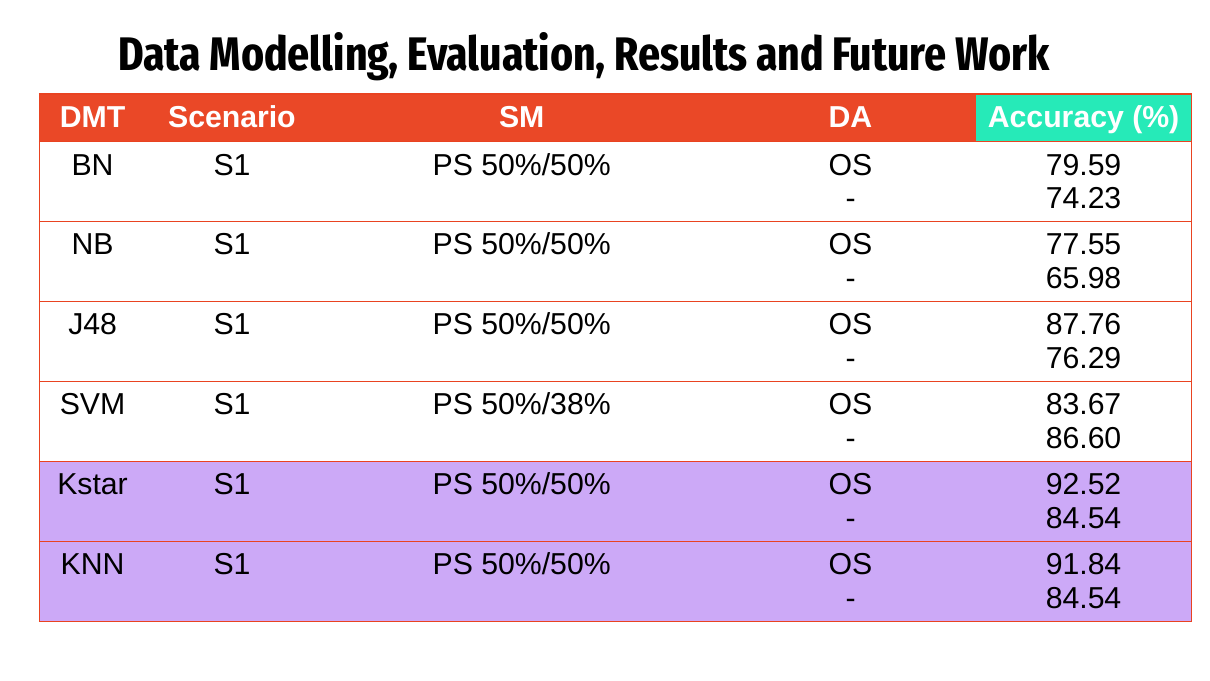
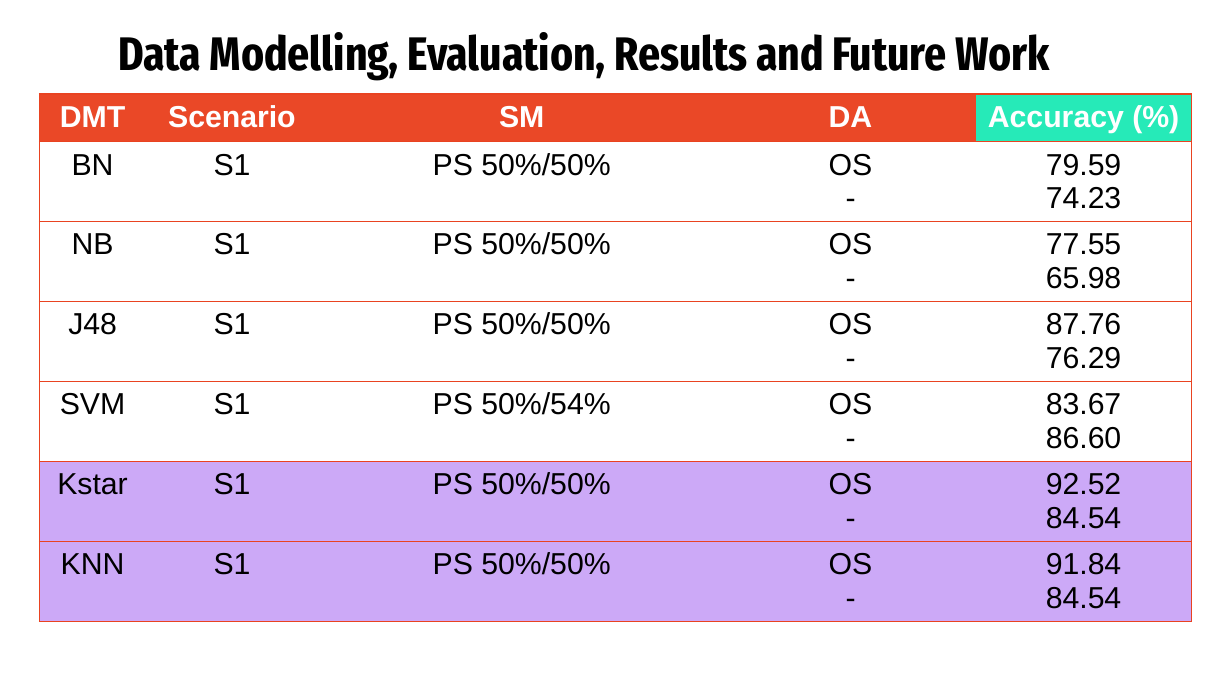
50%/38%: 50%/38% -> 50%/54% (546, 405)
